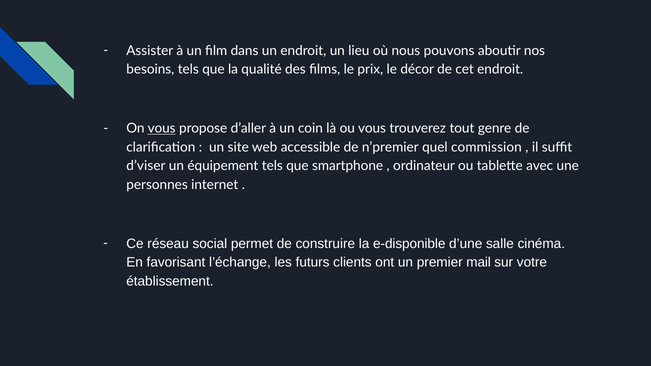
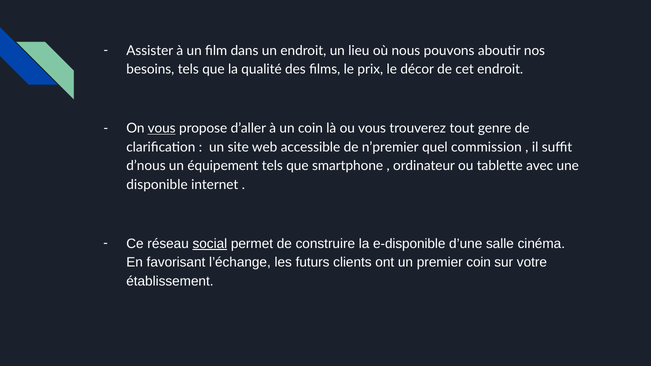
d’viser: d’viser -> d’nous (146, 166)
personnes: personnes -> disponible (157, 185)
social underline: none -> present (210, 244)
premier mail: mail -> coin (479, 263)
